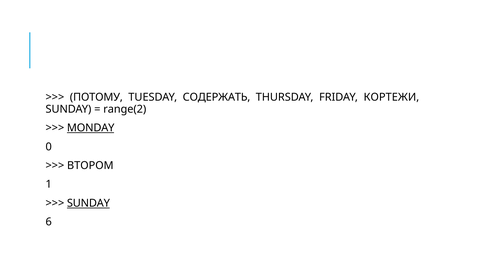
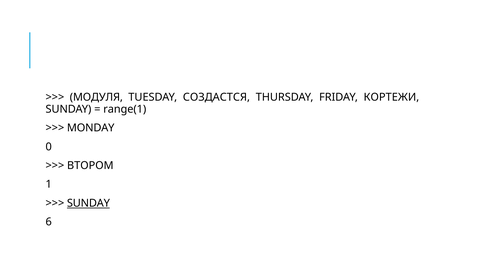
ПОТОМУ: ПОТОМУ -> МОДУЛЯ (96, 97)
СОДЕРЖАТЬ: СОДЕРЖАТЬ -> СОЗДАСТСЯ (216, 97)
range(2: range(2 -> range(1 (125, 109)
MONDAY underline: present -> none (91, 128)
